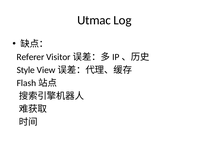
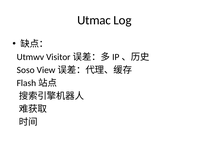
Referer: Referer -> Utmwv (30, 57)
Style: Style -> Soso (26, 70)
